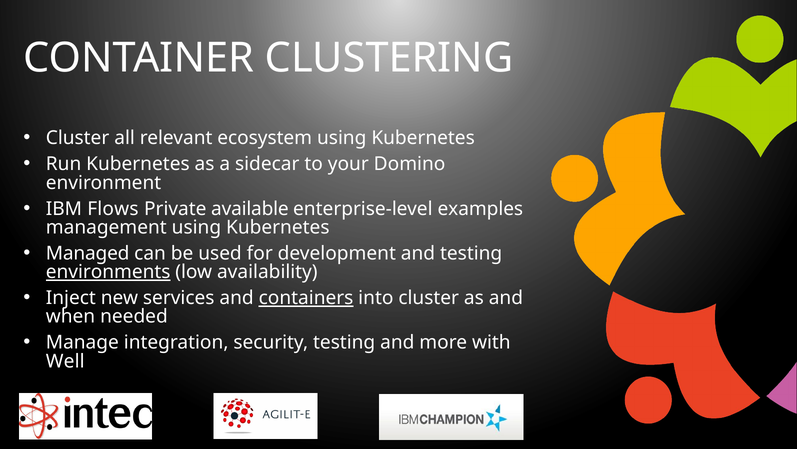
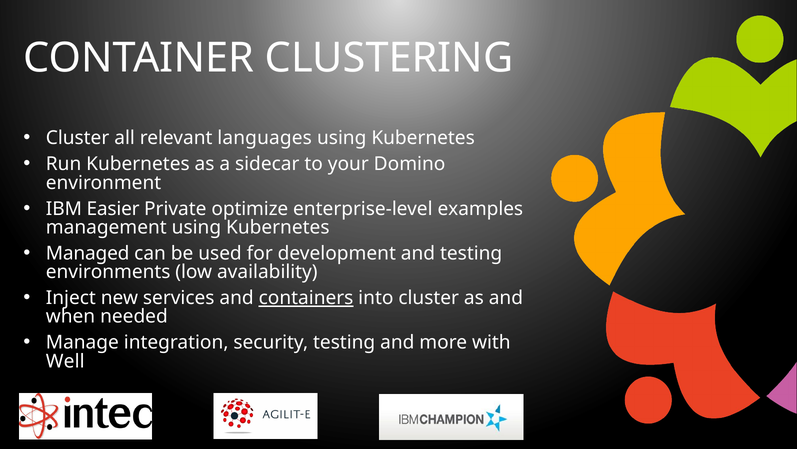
ecosystem: ecosystem -> languages (265, 138)
Flows: Flows -> Easier (113, 208)
available: available -> optimize (250, 208)
environments underline: present -> none (108, 272)
